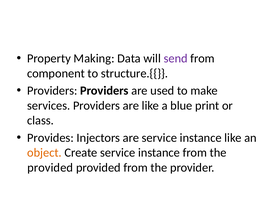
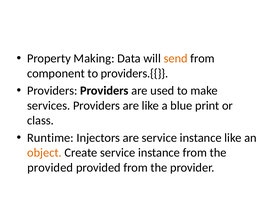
send colour: purple -> orange (176, 58)
structure.{{: structure.{{ -> providers.{{ (135, 73)
Provides: Provides -> Runtime (50, 137)
